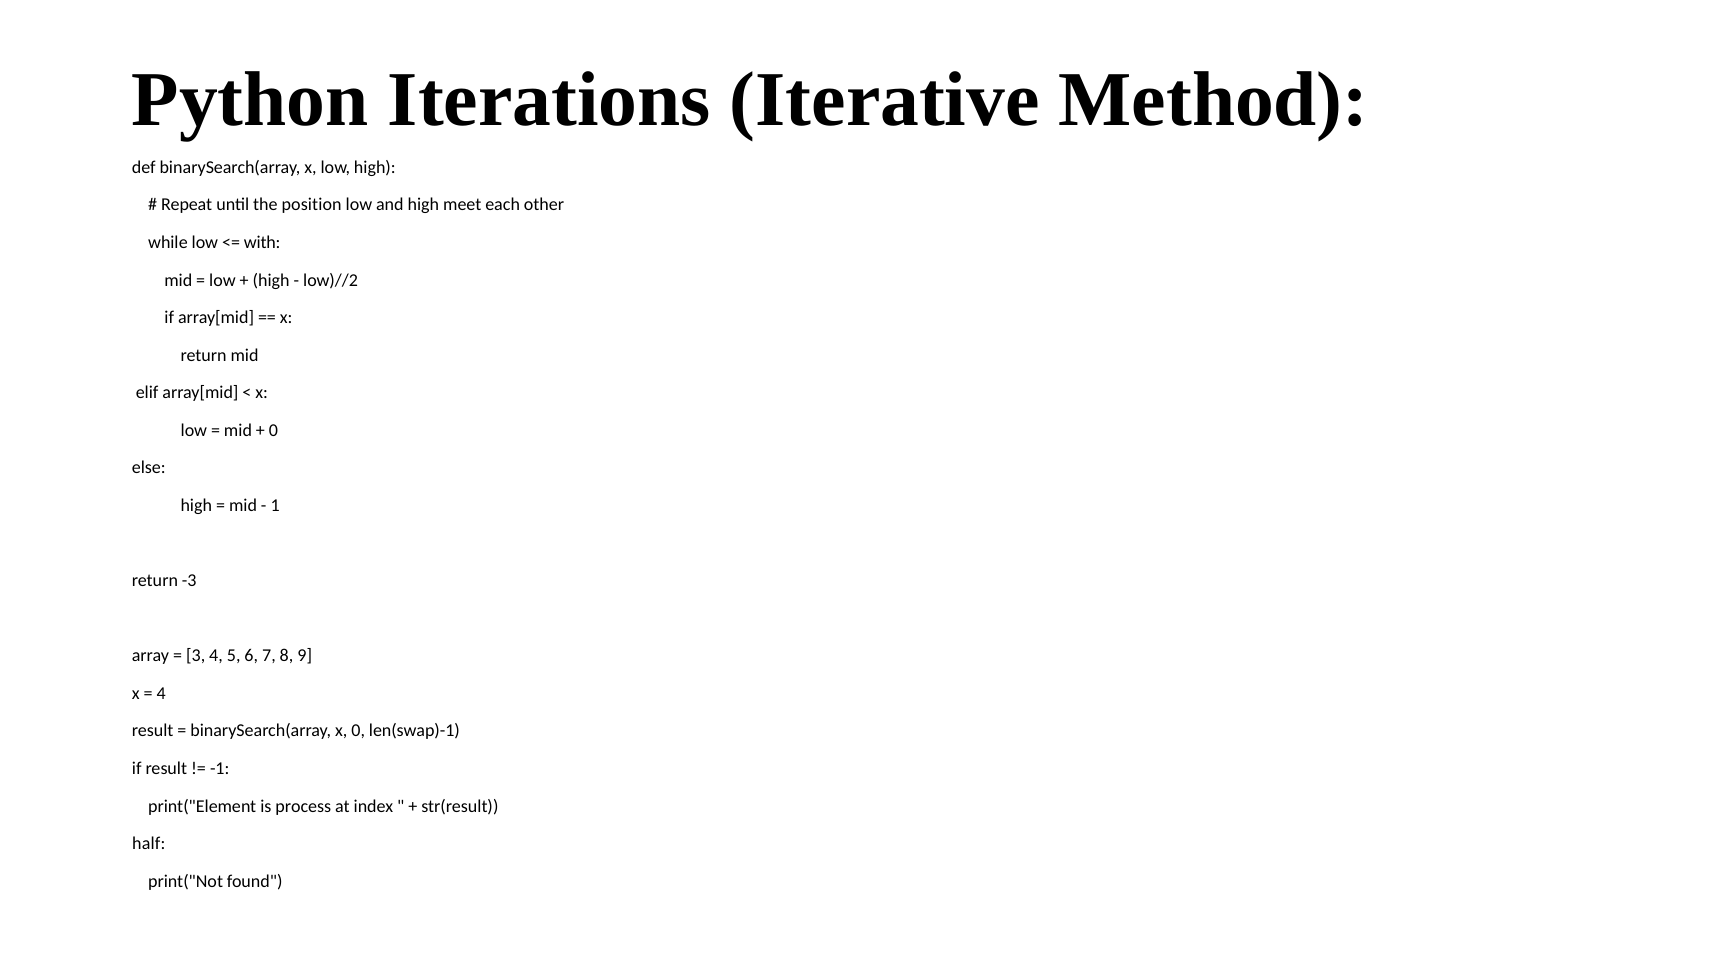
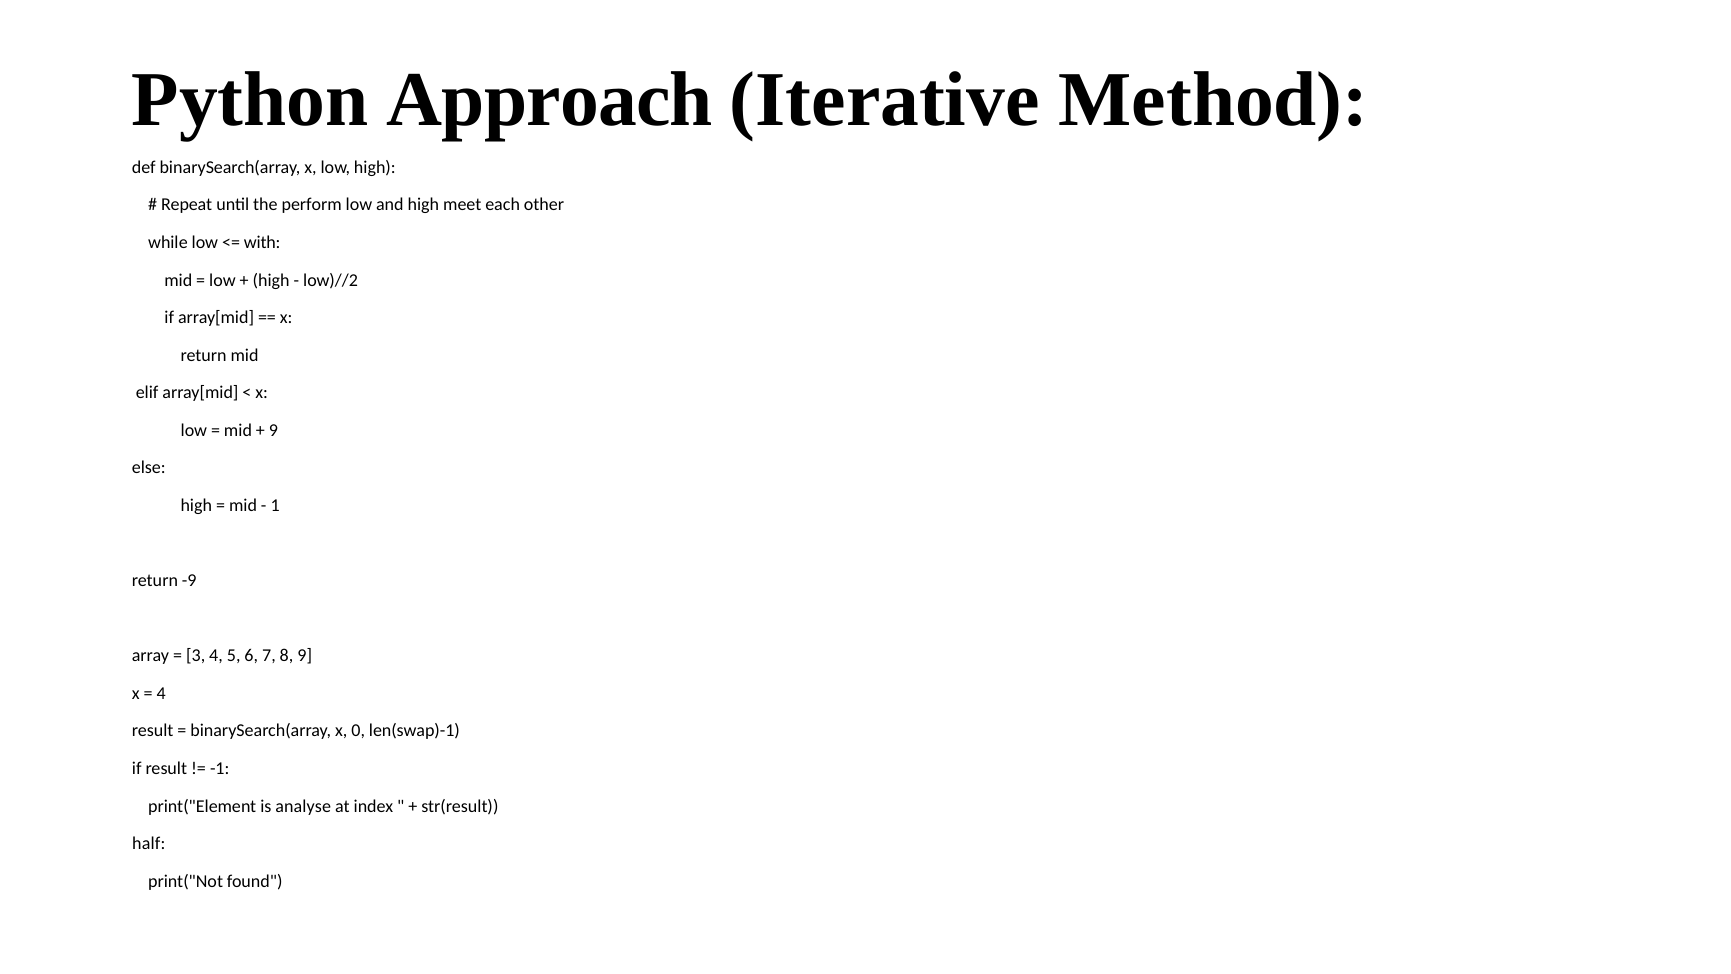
Iterations: Iterations -> Approach (550, 100)
position: position -> perform (312, 205)
0: 0 -> 9 (274, 430)
-3: -3 -> -9 (189, 580)
process: process -> analyse (303, 806)
